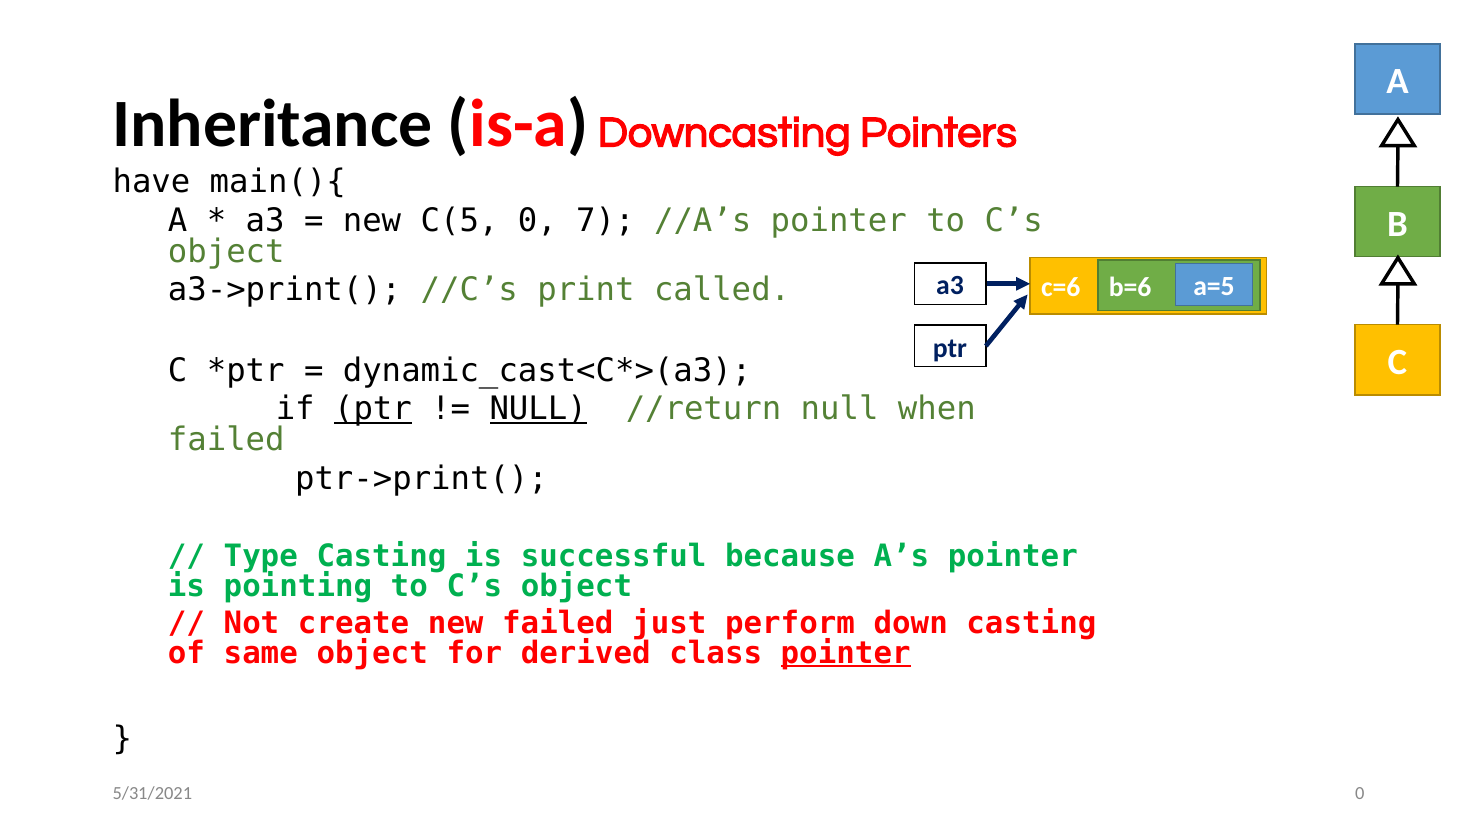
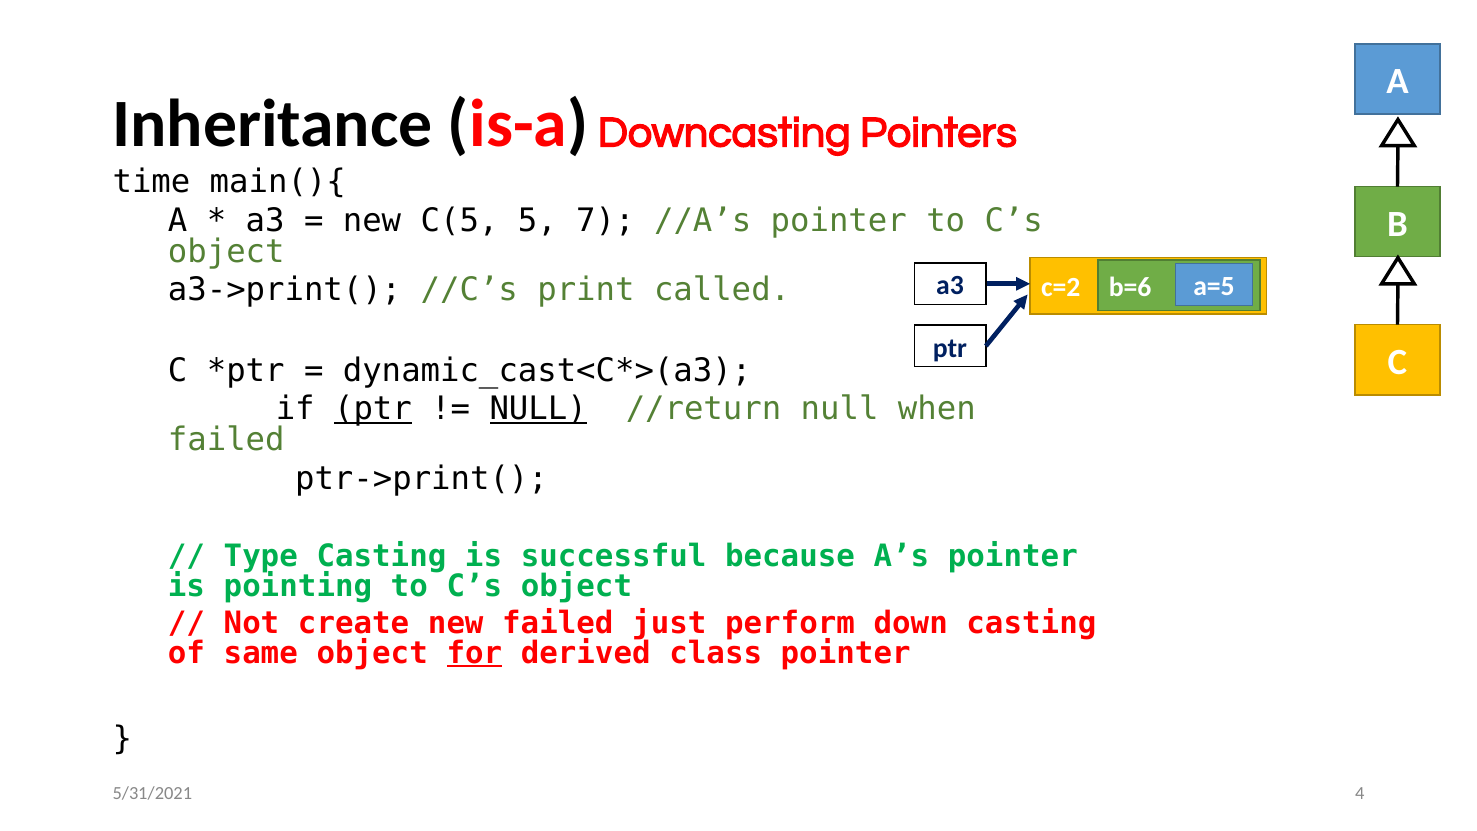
have: have -> time (152, 182)
C(5 0: 0 -> 5 (537, 221)
c=6: c=6 -> c=2 (1061, 288)
for underline: none -> present (474, 653)
pointer underline: present -> none (846, 653)
5/31/2021 0: 0 -> 4 (1360, 793)
